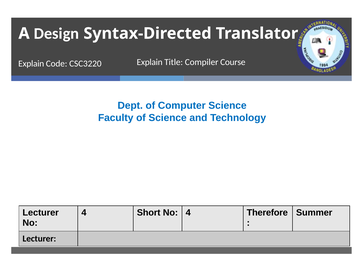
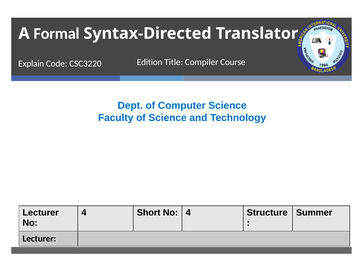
Design: Design -> Formal (57, 33)
CSC3220 Explain: Explain -> Edition (150, 62)
Therefore: Therefore -> Structure (267, 213)
